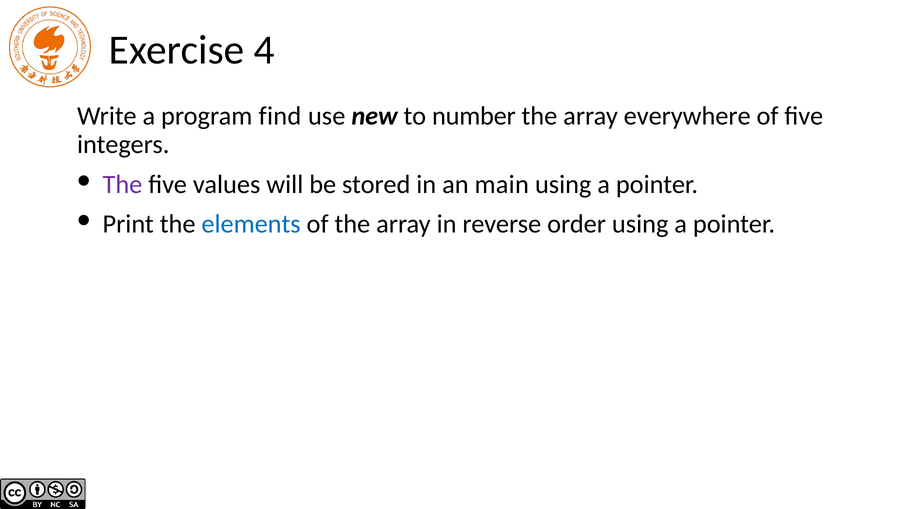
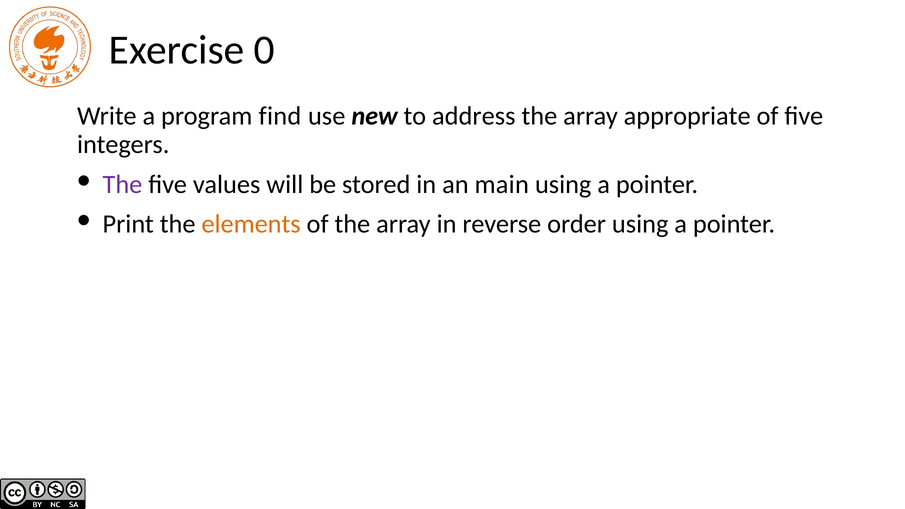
4: 4 -> 0 (264, 50)
number: number -> address (474, 116)
everywhere: everywhere -> appropriate (687, 116)
elements colour: blue -> orange (251, 224)
